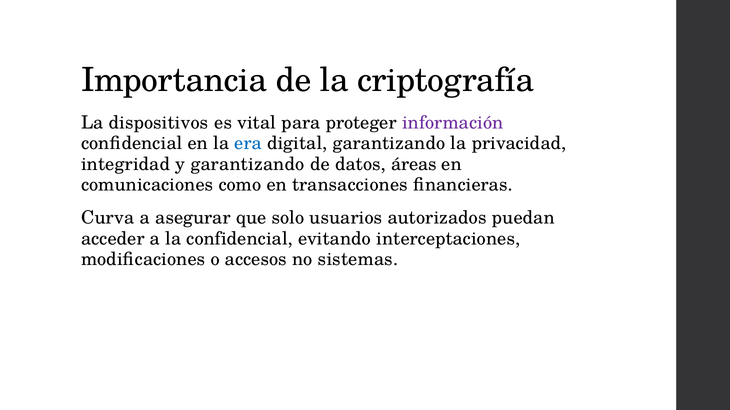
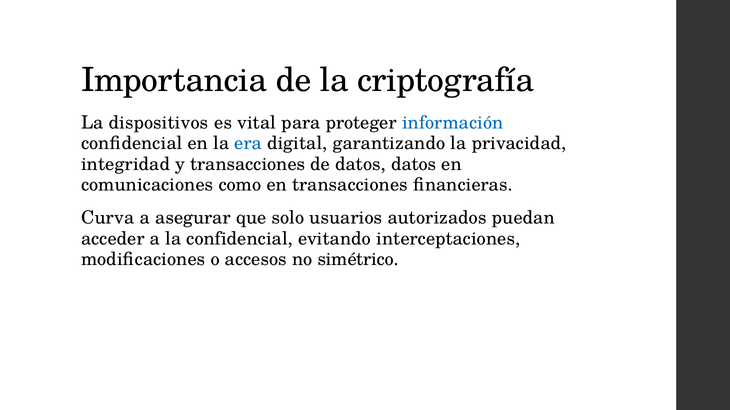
información colour: purple -> blue (453, 123)
y garantizando: garantizando -> transacciones (248, 164)
datos áreas: áreas -> datos (414, 164)
sistemas: sistemas -> simétrico (358, 260)
